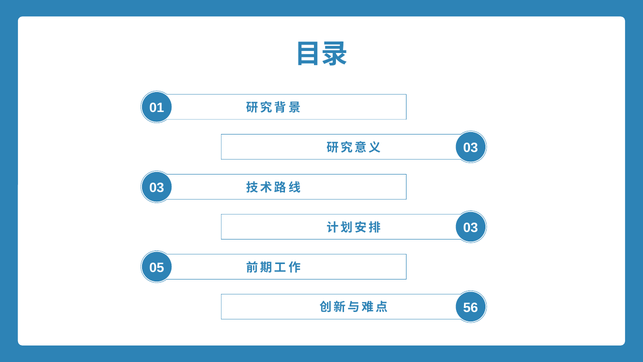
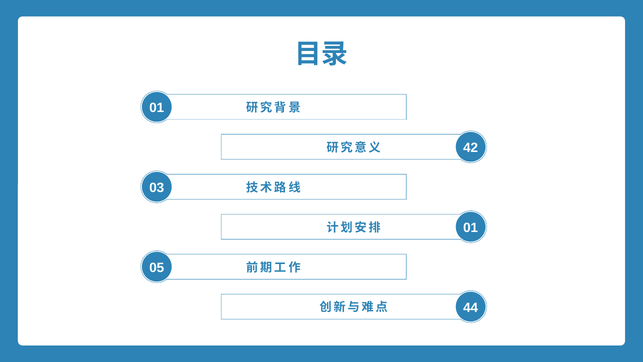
03: 03 -> 42 (471, 148)
03: 03 -> 01 (471, 227)
56: 56 -> 44 (471, 307)
